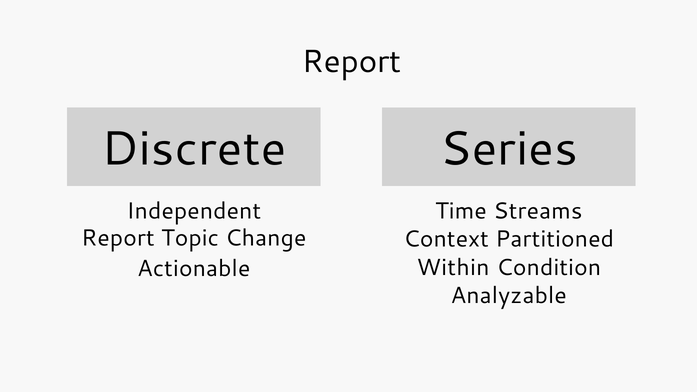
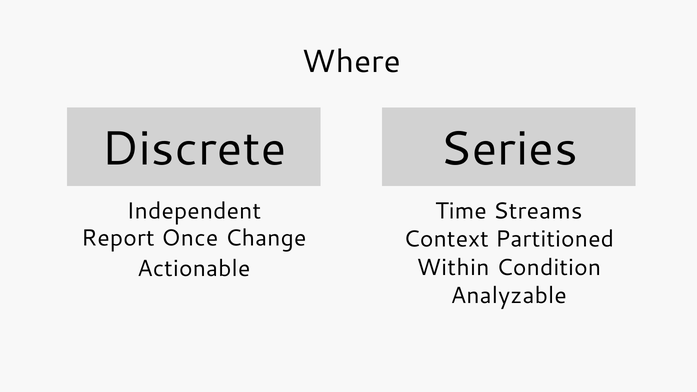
Report: Report -> Where (351, 62)
Topic: Topic -> Once (190, 238)
